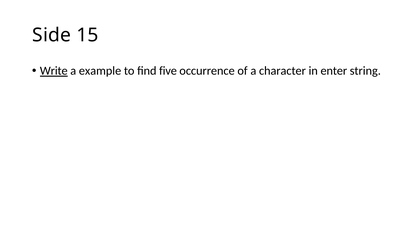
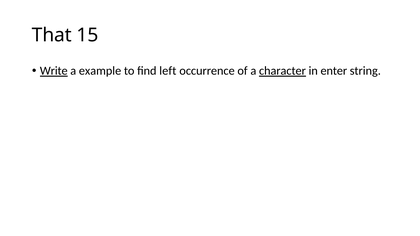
Side: Side -> That (52, 35)
five: five -> left (168, 71)
character underline: none -> present (282, 71)
